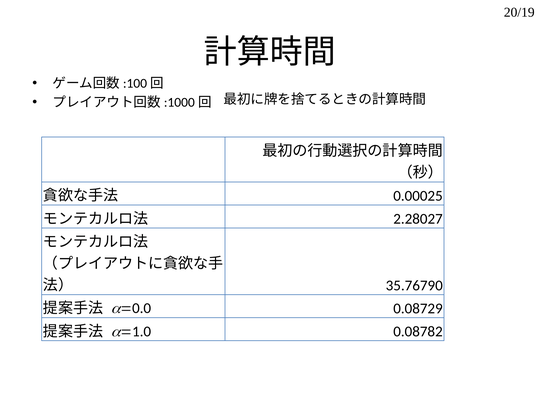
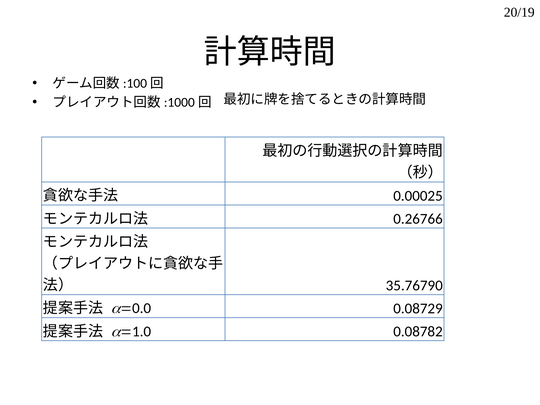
2.28027: 2.28027 -> 0.26766 (418, 219)
